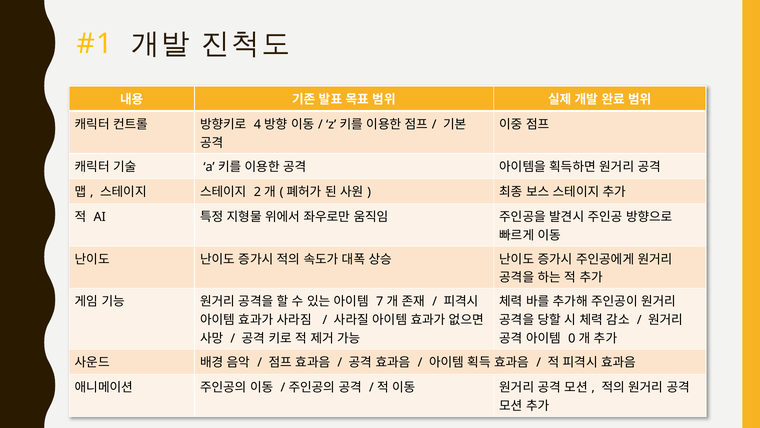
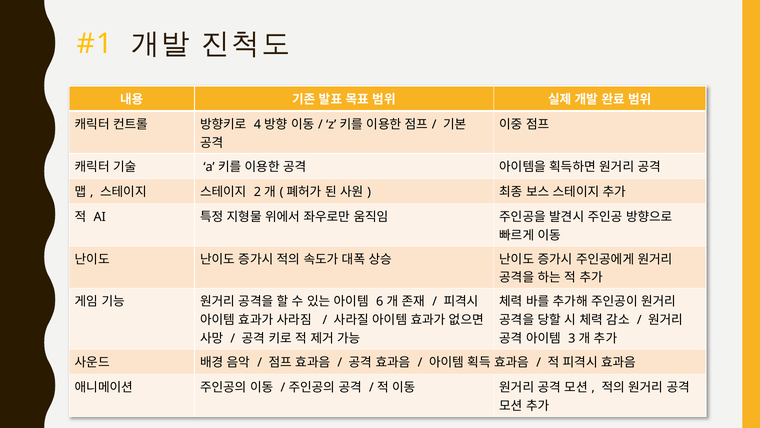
7: 7 -> 6 (380, 301)
0: 0 -> 3 (572, 338)
